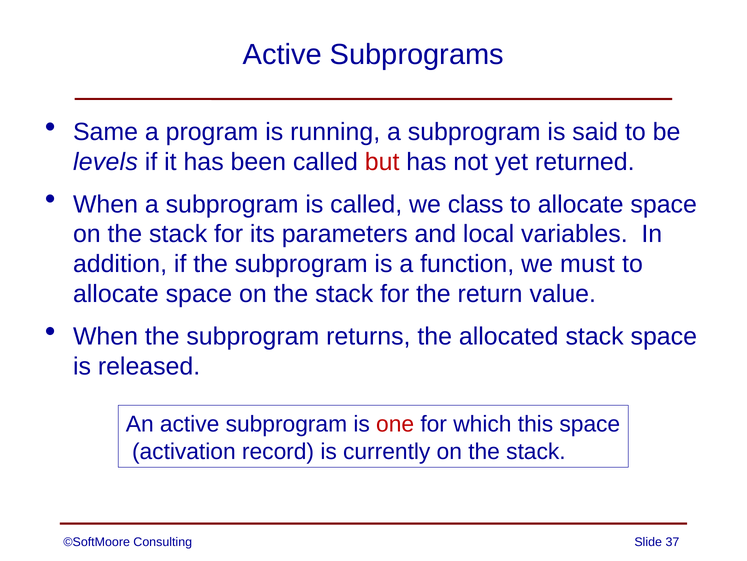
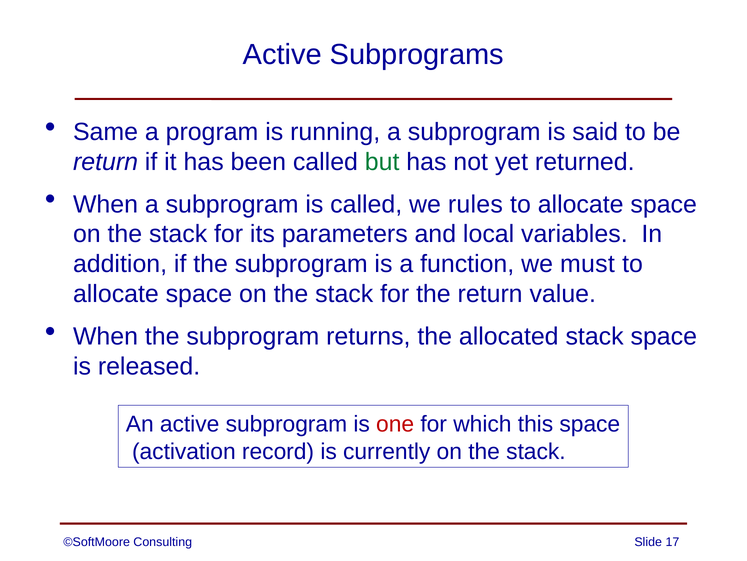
levels: levels -> return (106, 162)
but colour: red -> green (382, 162)
class: class -> rules (475, 204)
37: 37 -> 17 (672, 541)
